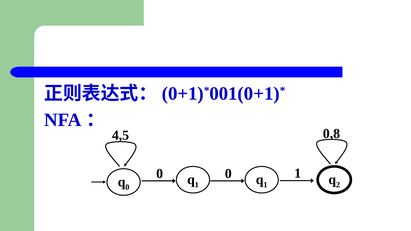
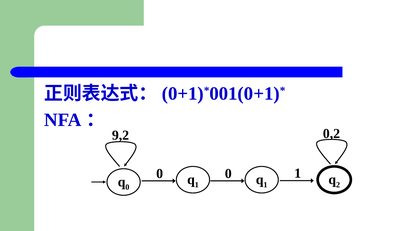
0,8: 0,8 -> 0,2 (331, 134)
4,5: 4,5 -> 9,2 (121, 135)
